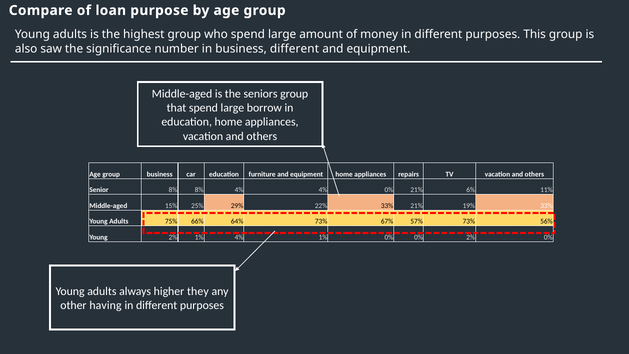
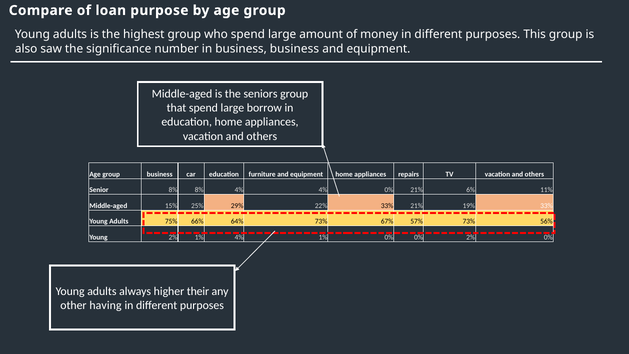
business different: different -> business (294, 49)
they: they -> their (198, 291)
